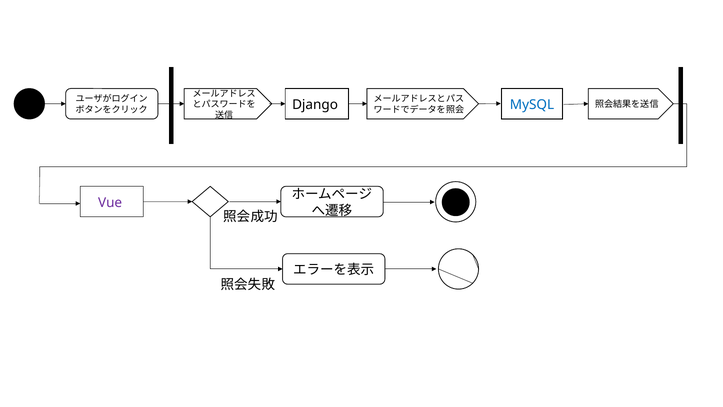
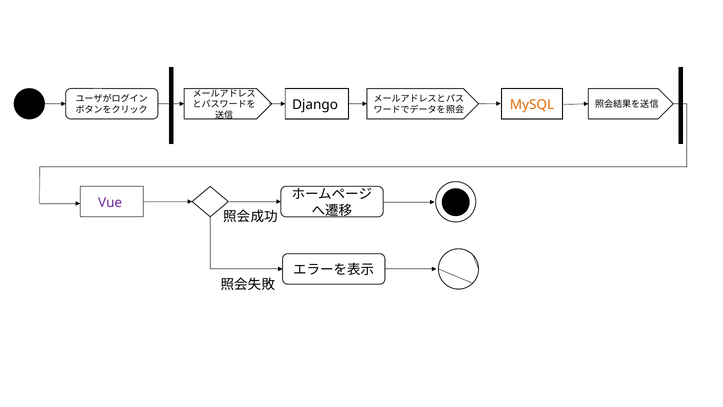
MySQL colour: blue -> orange (532, 105)
